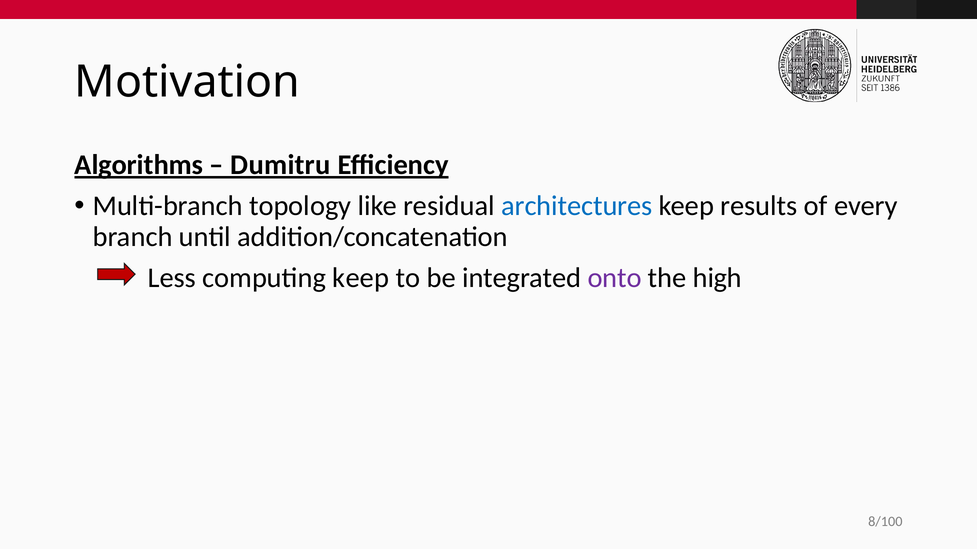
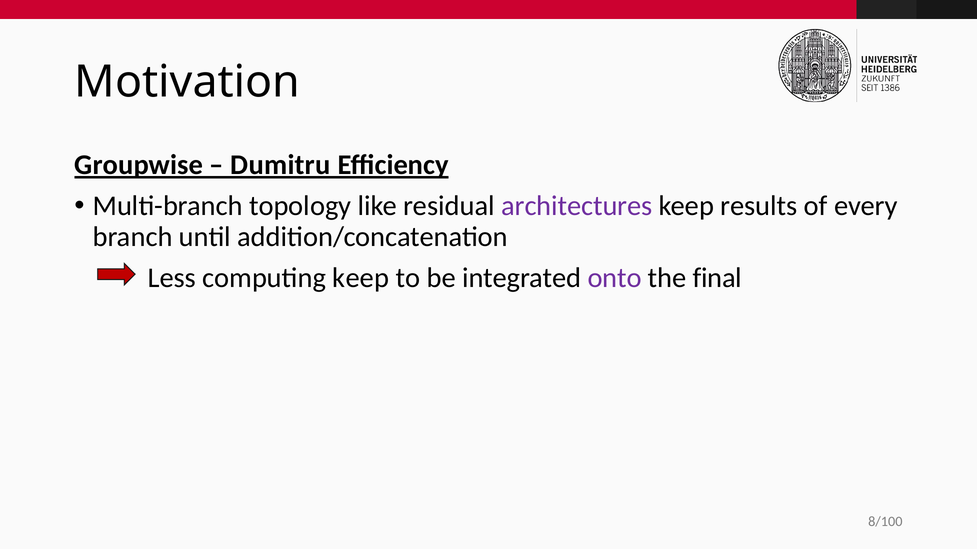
Algorithms: Algorithms -> Groupwise (139, 165)
architectures colour: blue -> purple (577, 206)
high: high -> final (717, 278)
